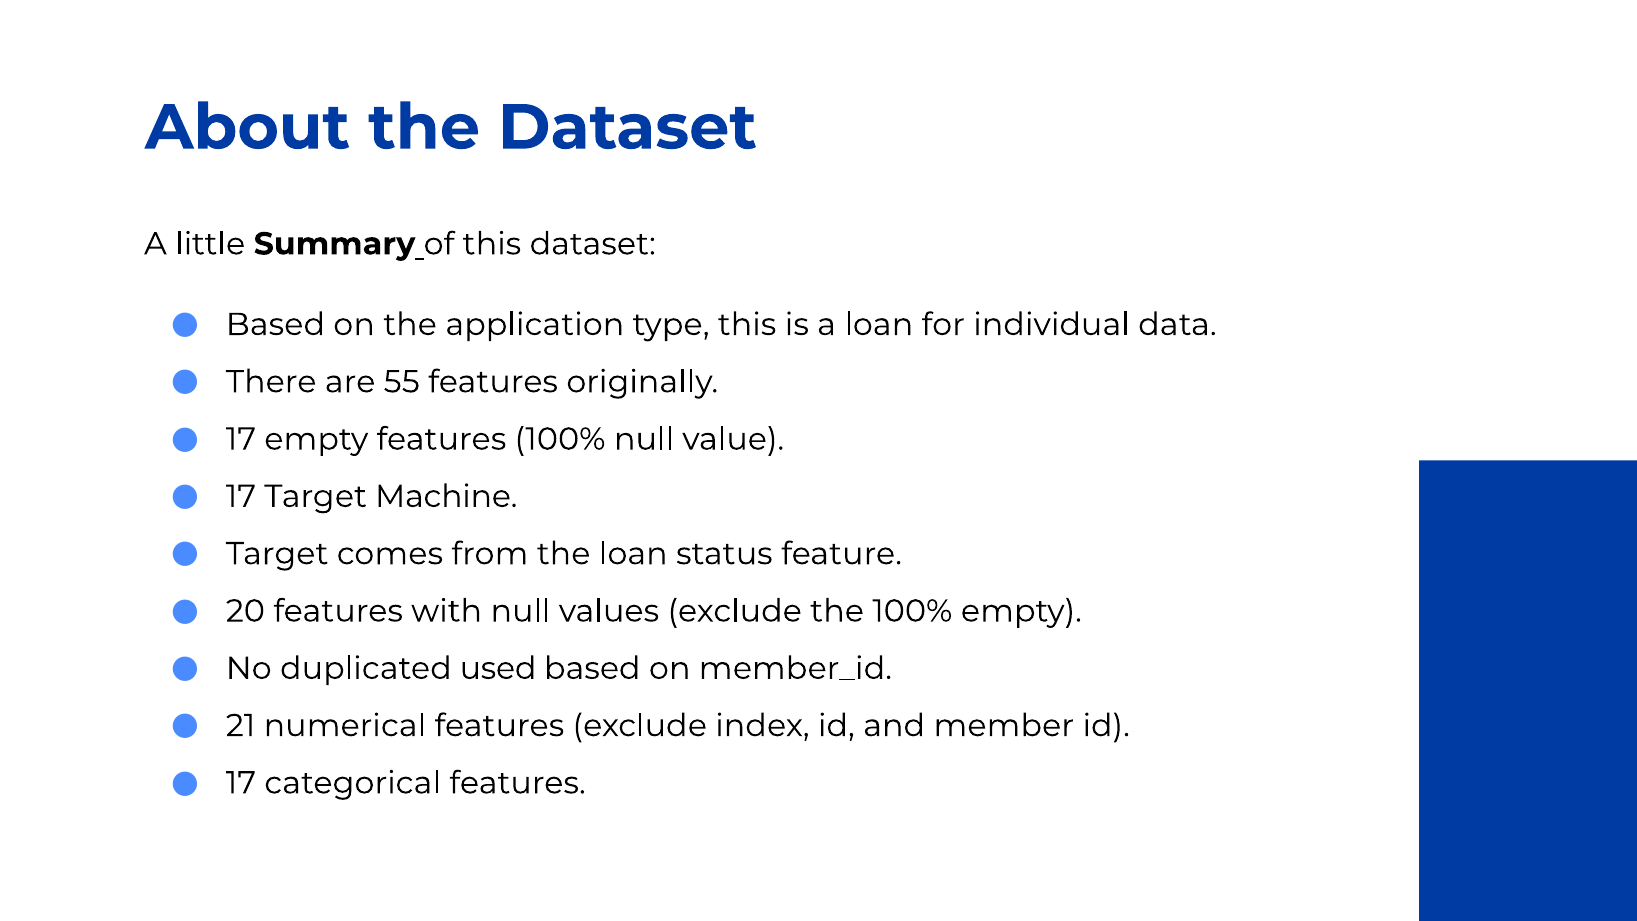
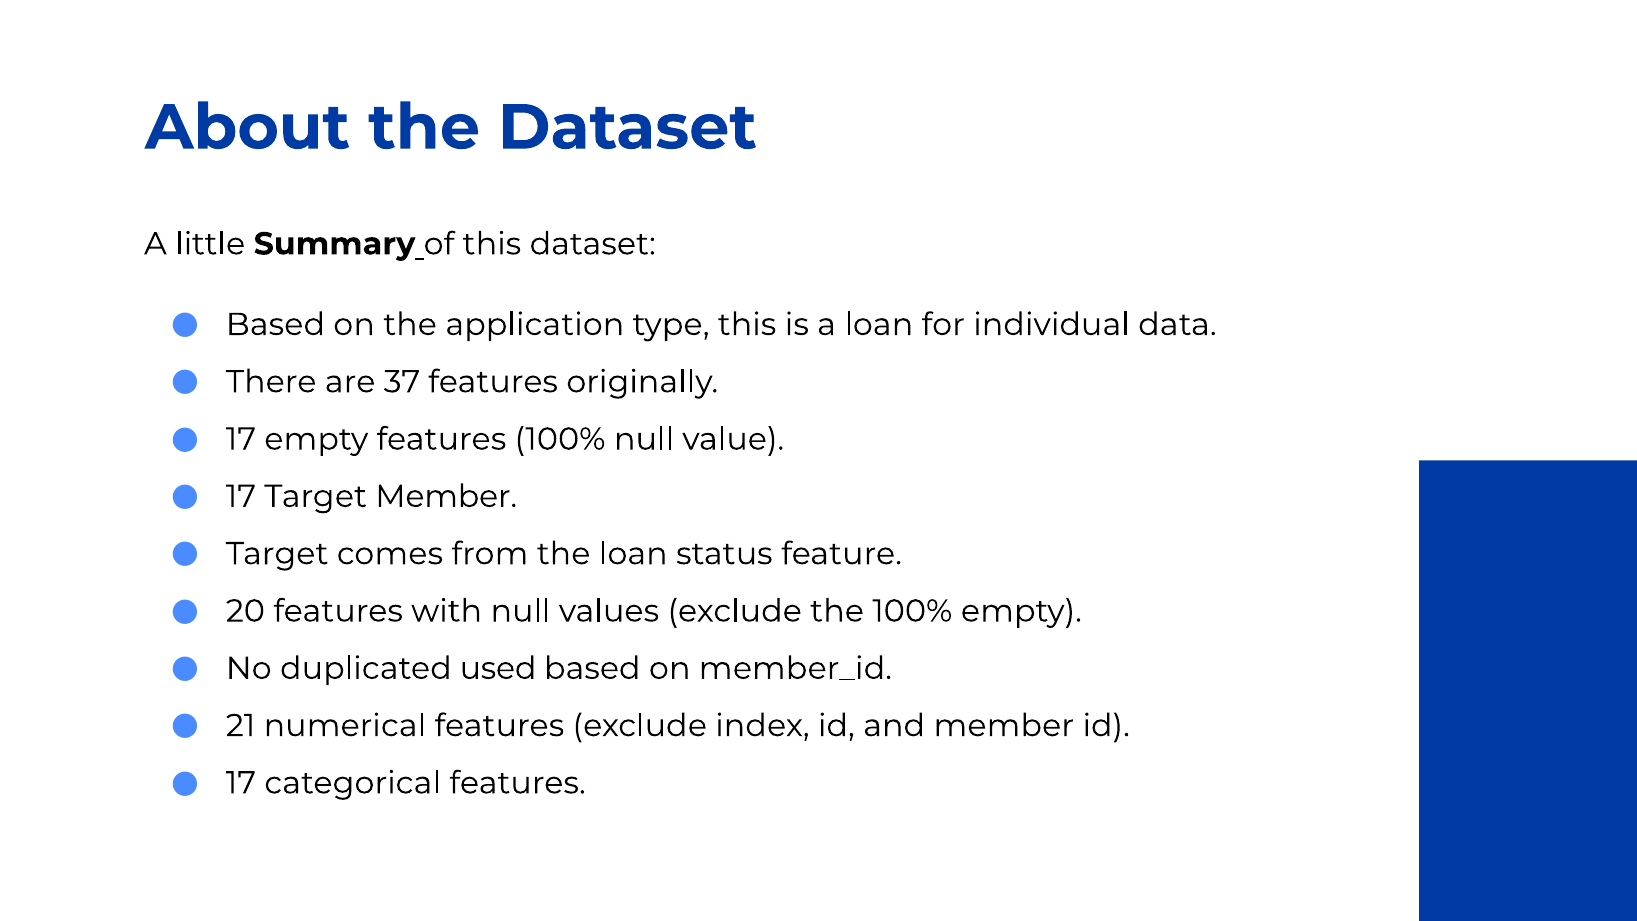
55: 55 -> 37 (402, 382)
Target Machine: Machine -> Member (446, 496)
